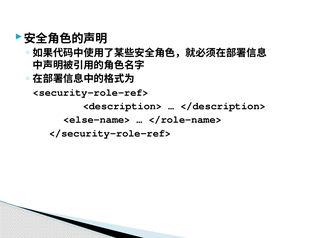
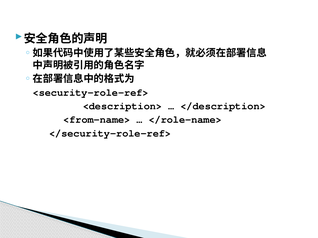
<else-name>: <else-name> -> <from-name> (97, 120)
